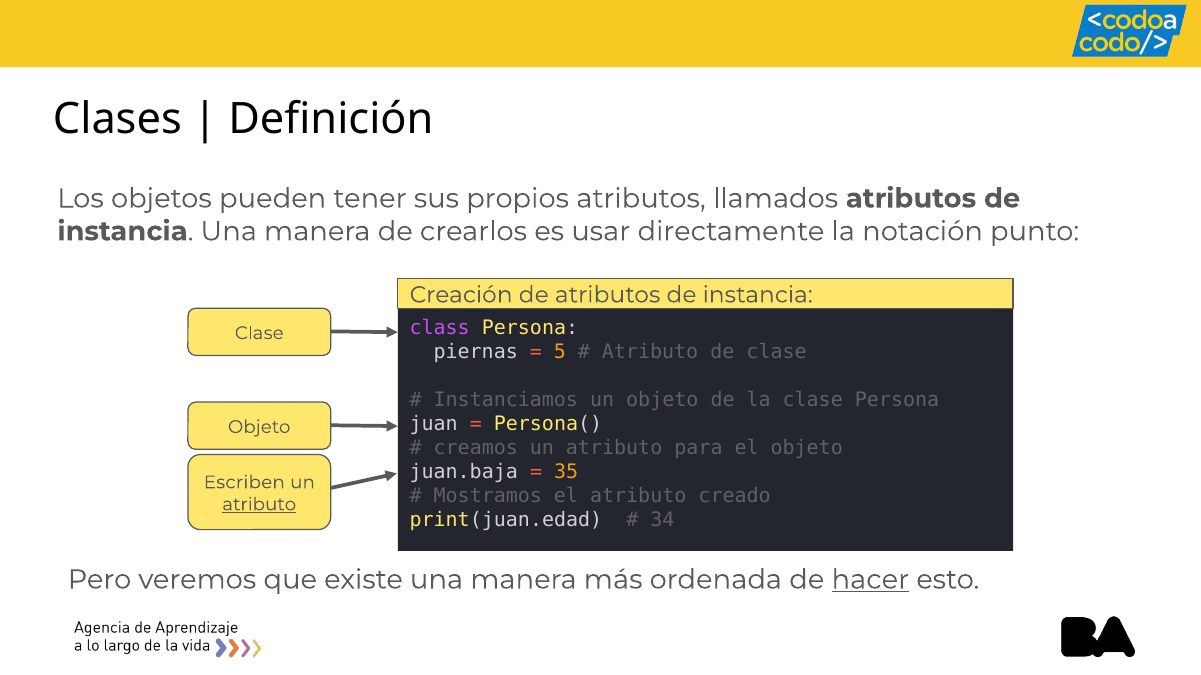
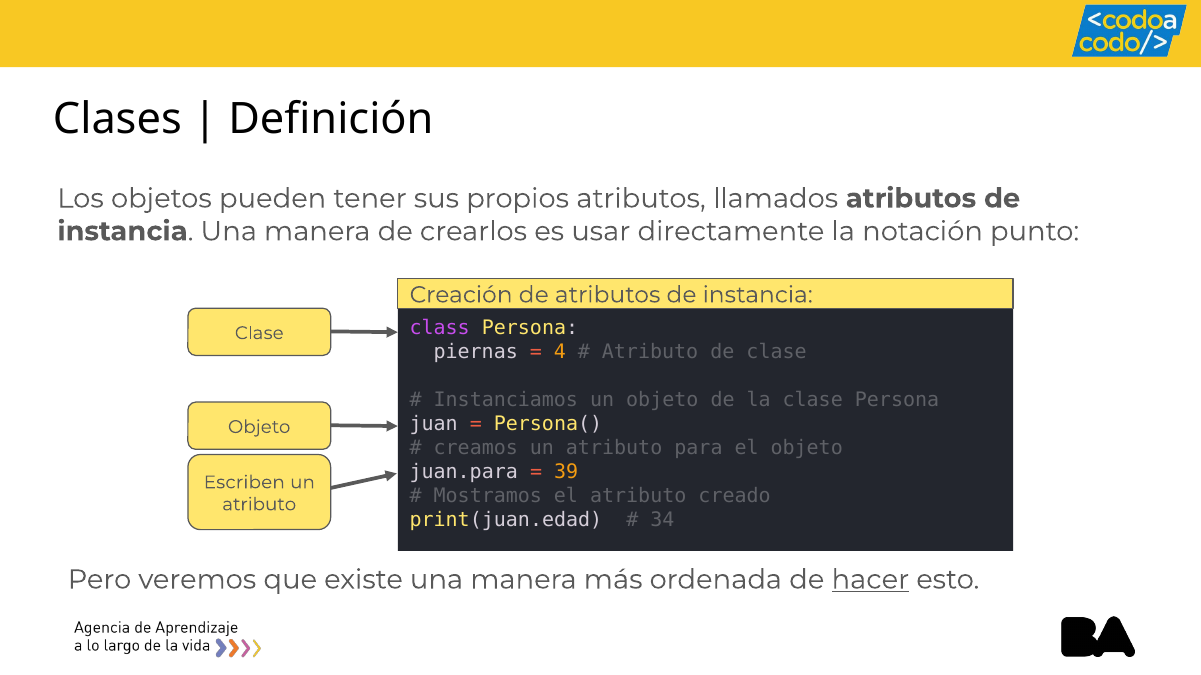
5: 5 -> 4 (560, 352)
juan.baja: juan.baja -> juan.para (464, 472)
35: 35 -> 39 (566, 472)
atributo underline: present -> none (259, 505)
